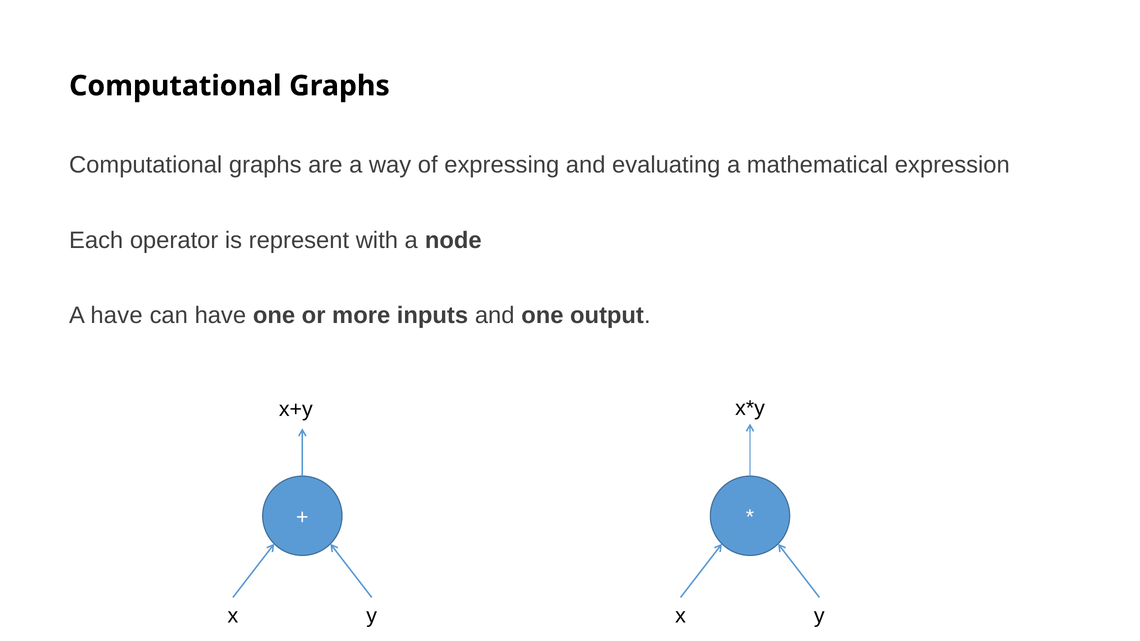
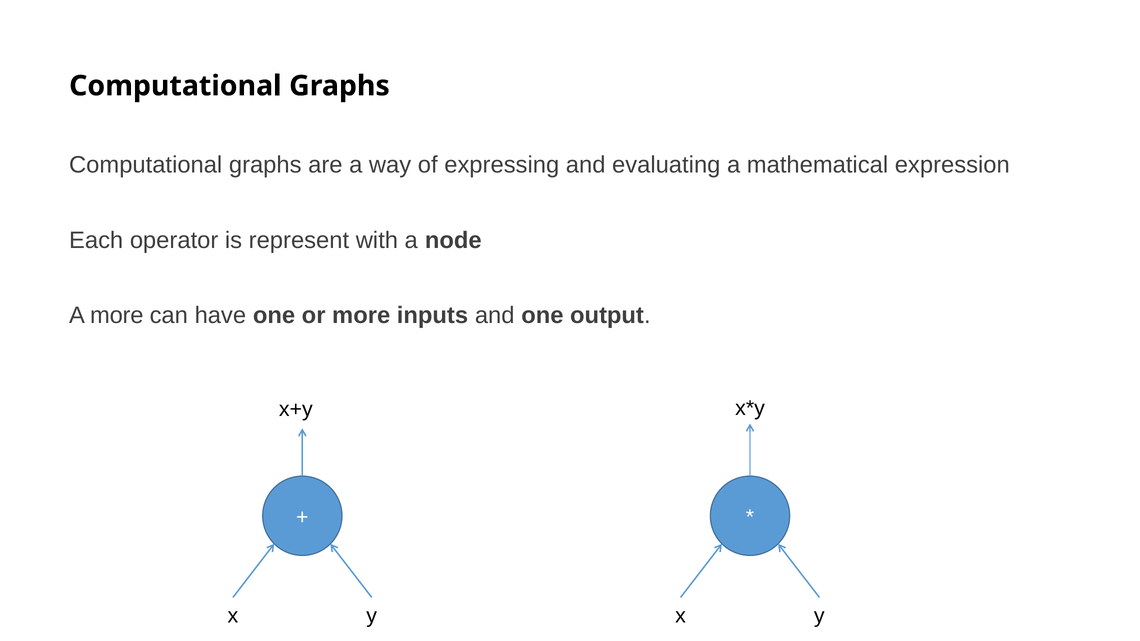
A have: have -> more (117, 315)
